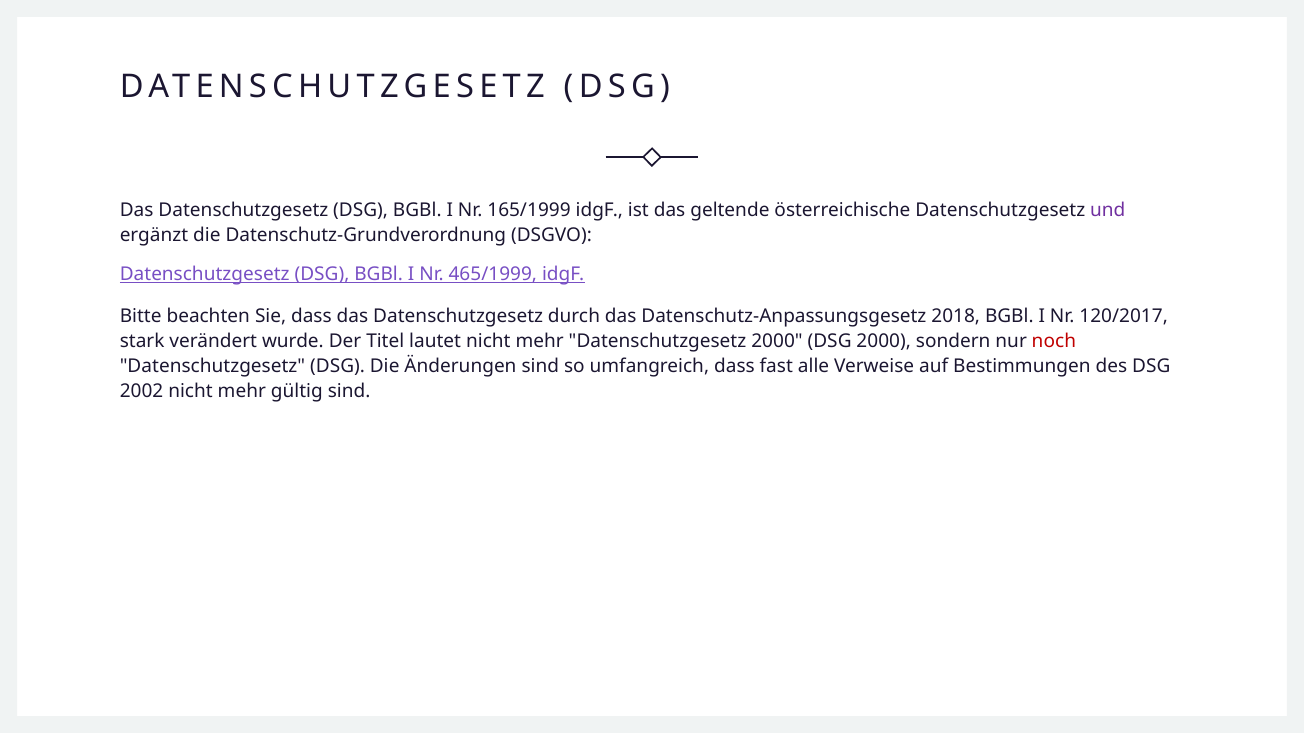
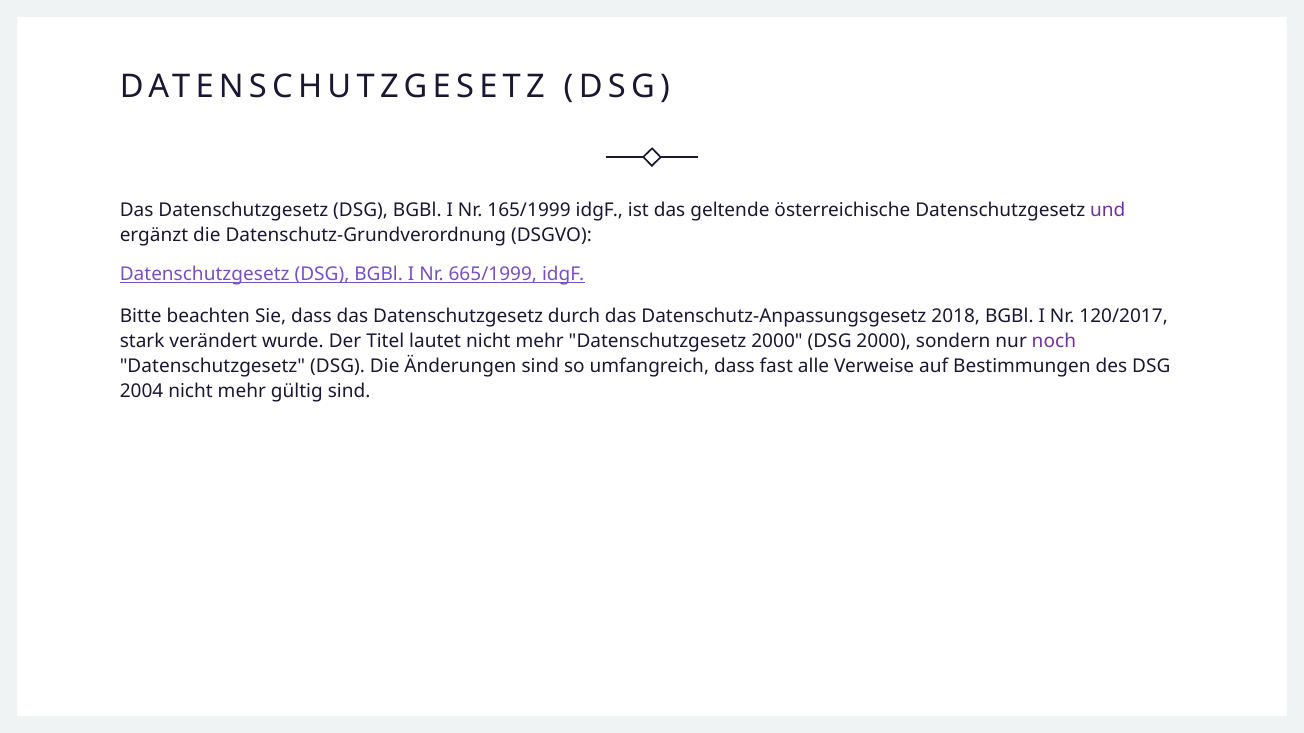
465/1999: 465/1999 -> 665/1999 (493, 274)
noch colour: red -> purple (1054, 341)
2002: 2002 -> 2004 (142, 391)
